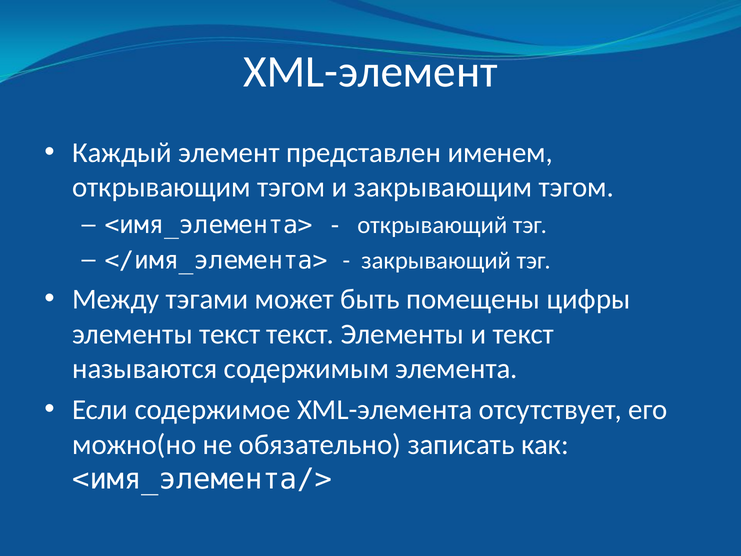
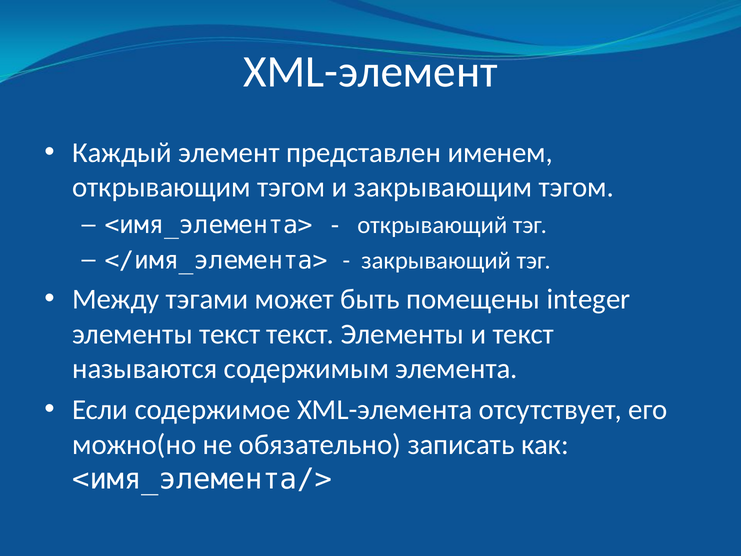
цифры: цифры -> integer (589, 299)
